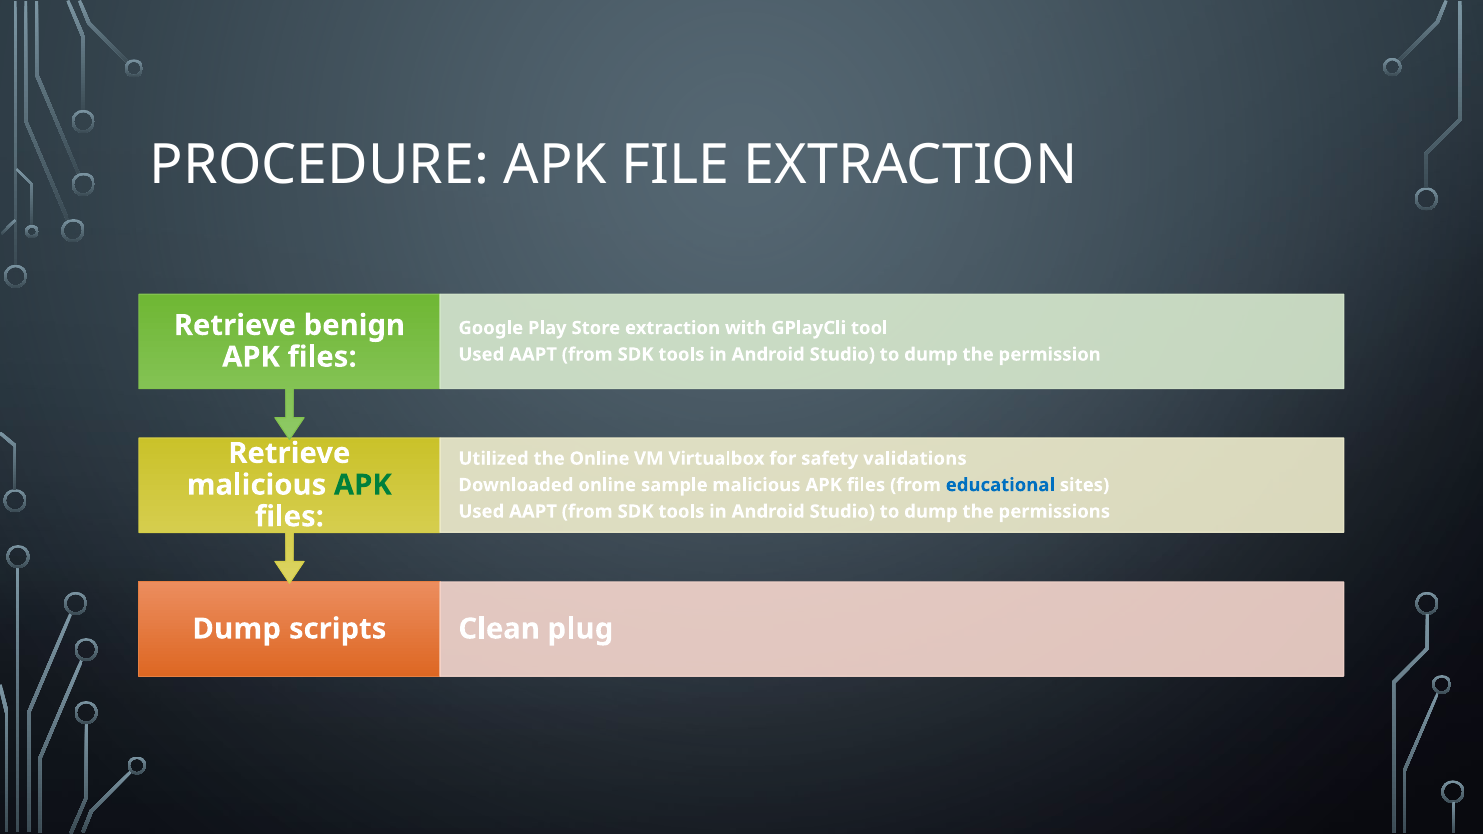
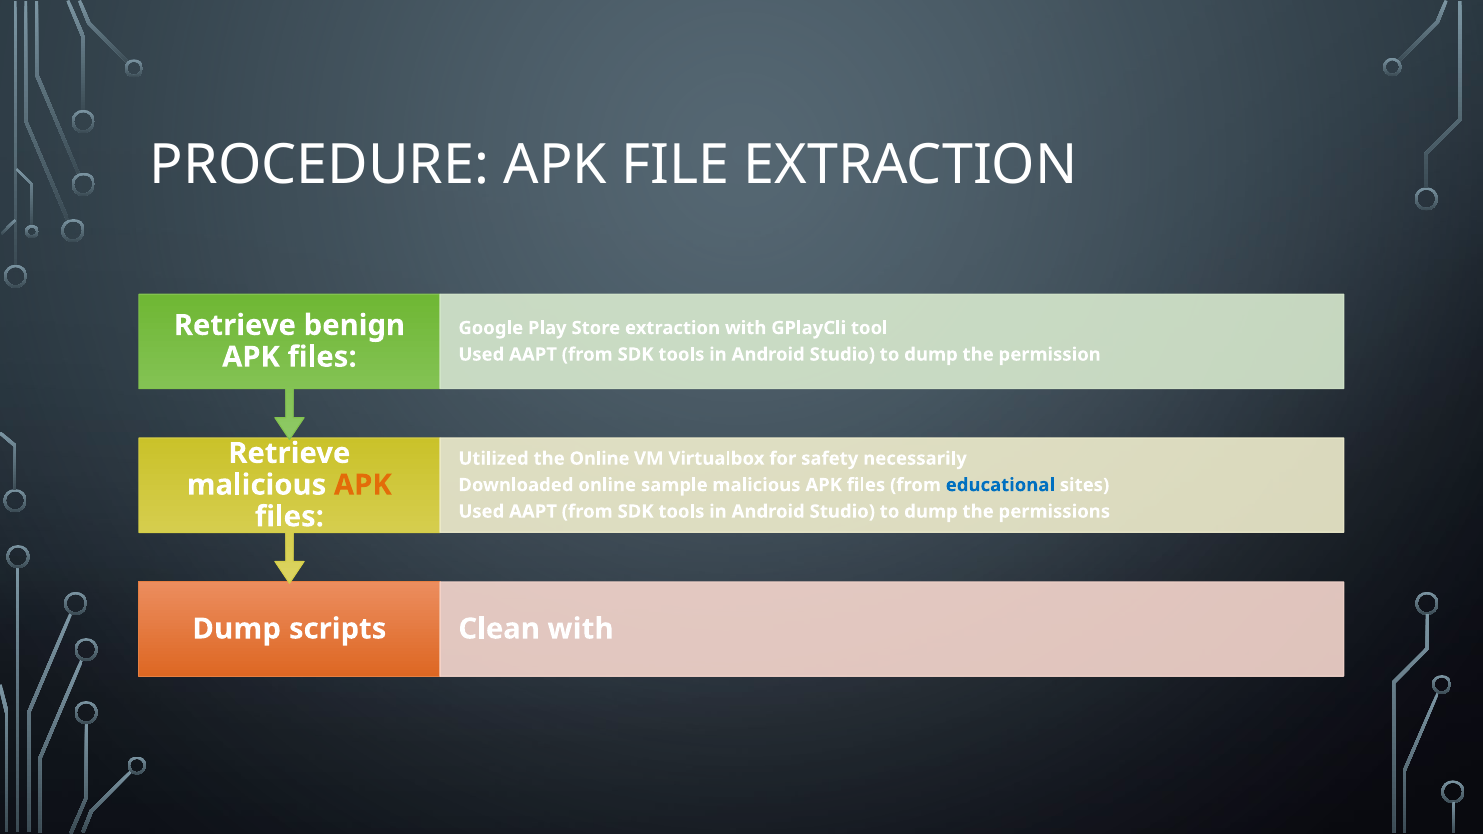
validations: validations -> necessarily (915, 459)
APK colour: green -> orange (363, 485)
Clean plug: plug -> with (581, 629)
